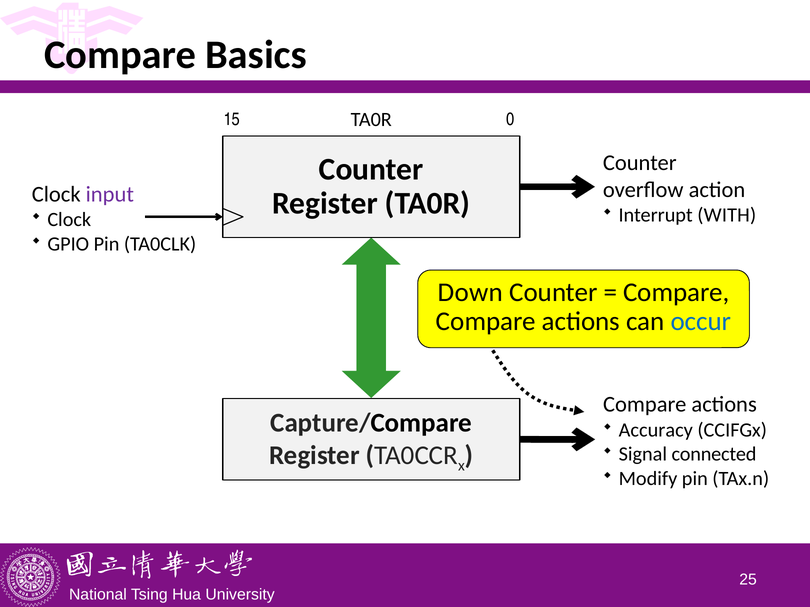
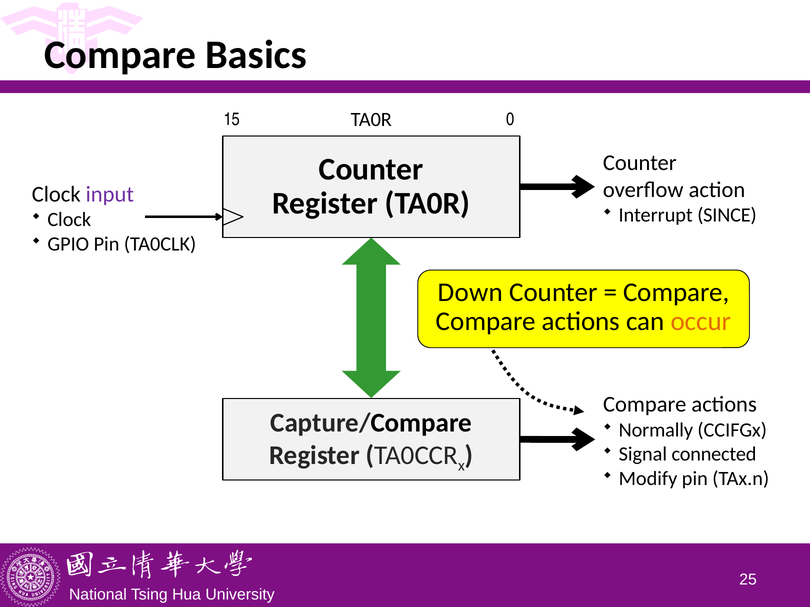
WITH: WITH -> SINCE (727, 215)
occur colour: blue -> orange (701, 322)
Accuracy: Accuracy -> Normally (656, 430)
